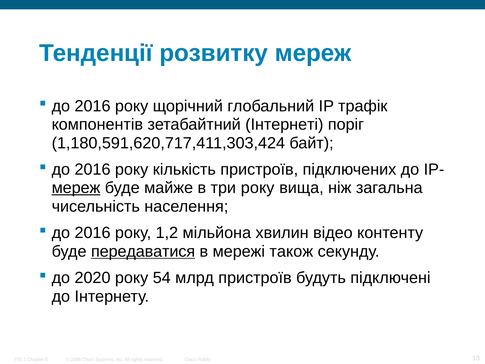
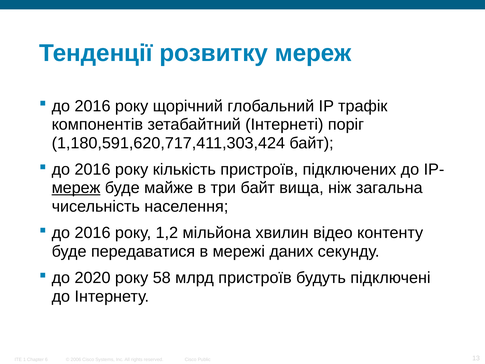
три року: року -> байт (258, 188)
передаватися underline: present -> none (143, 251)
також: також -> даних (291, 251)
54: 54 -> 58 (162, 278)
